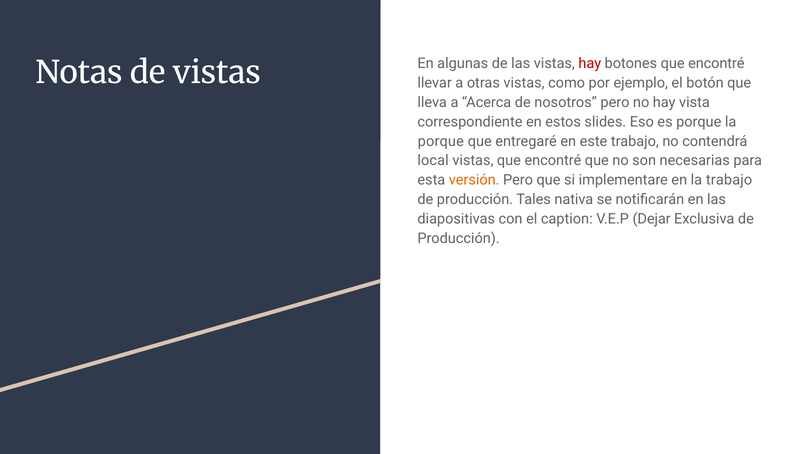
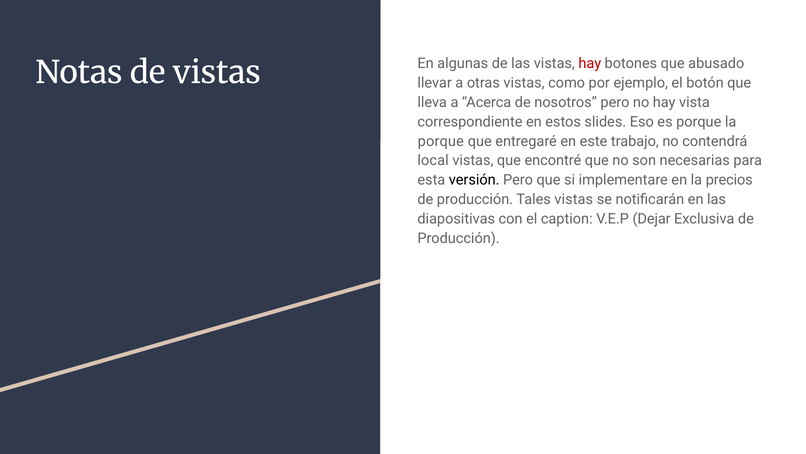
botones que encontré: encontré -> abusado (716, 63)
versión colour: orange -> black (474, 180)
la trabajo: trabajo -> precios (729, 180)
Tales nativa: nativa -> vistas (574, 199)
